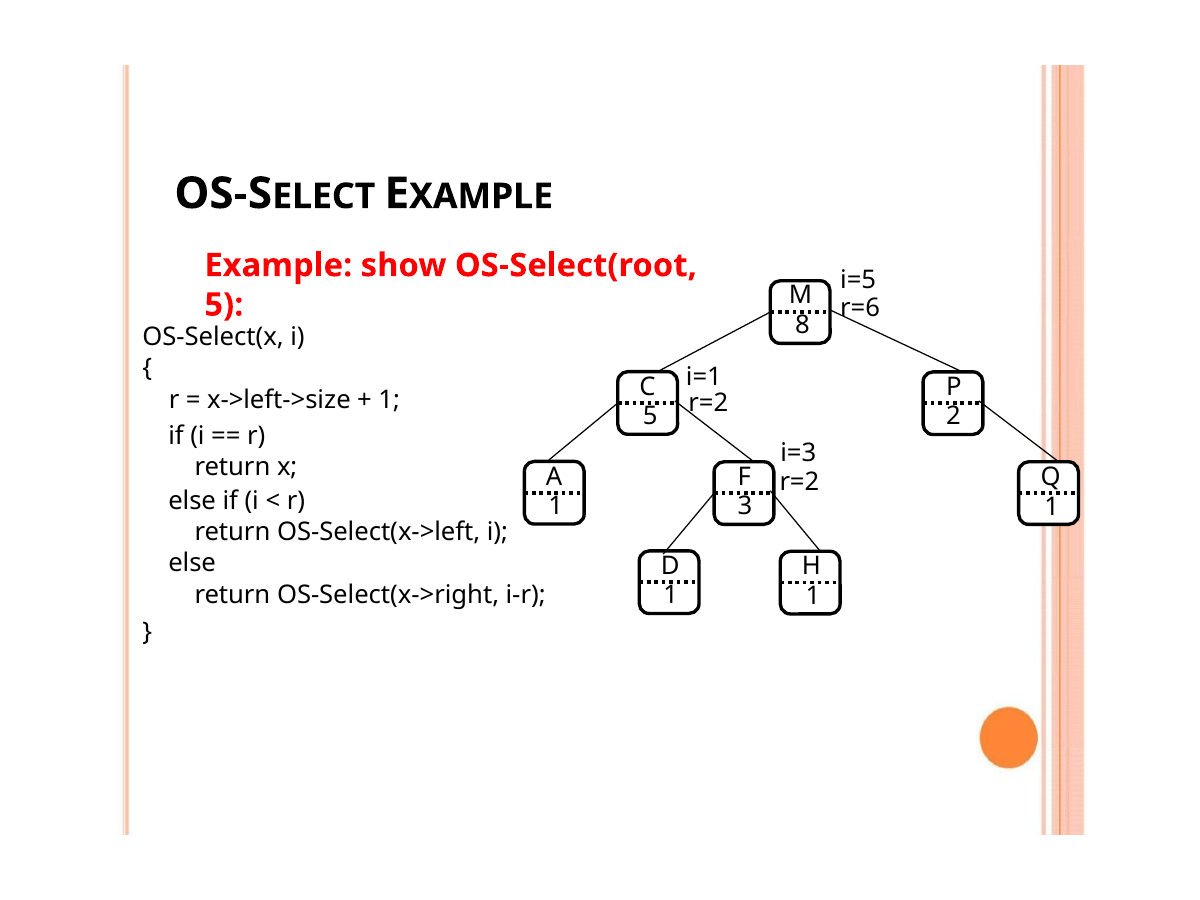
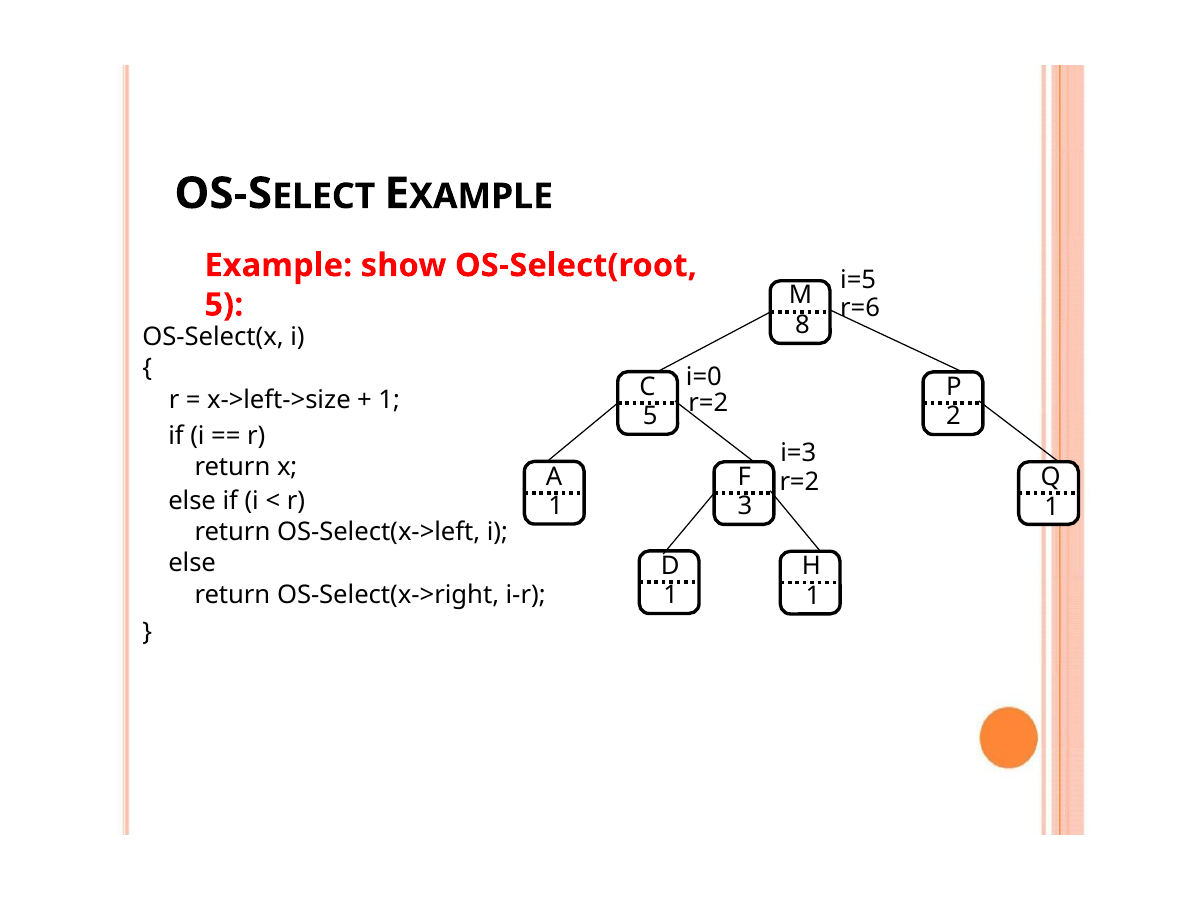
i=1: i=1 -> i=0 (704, 377)
